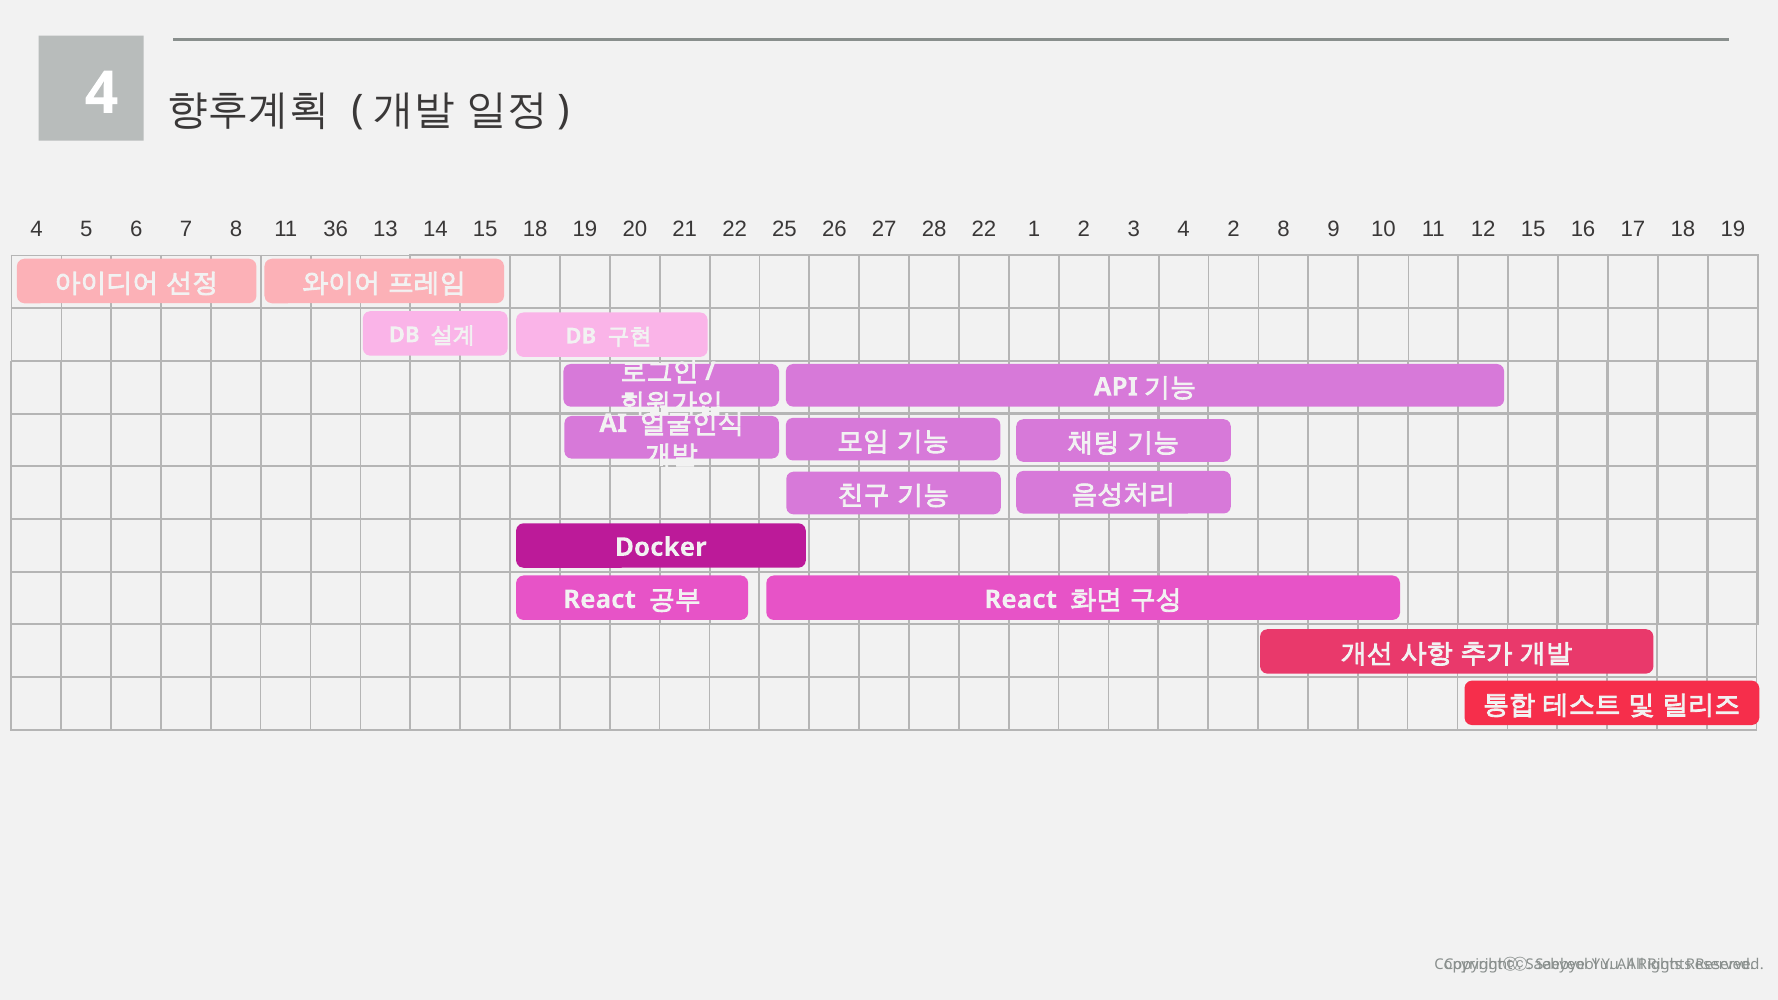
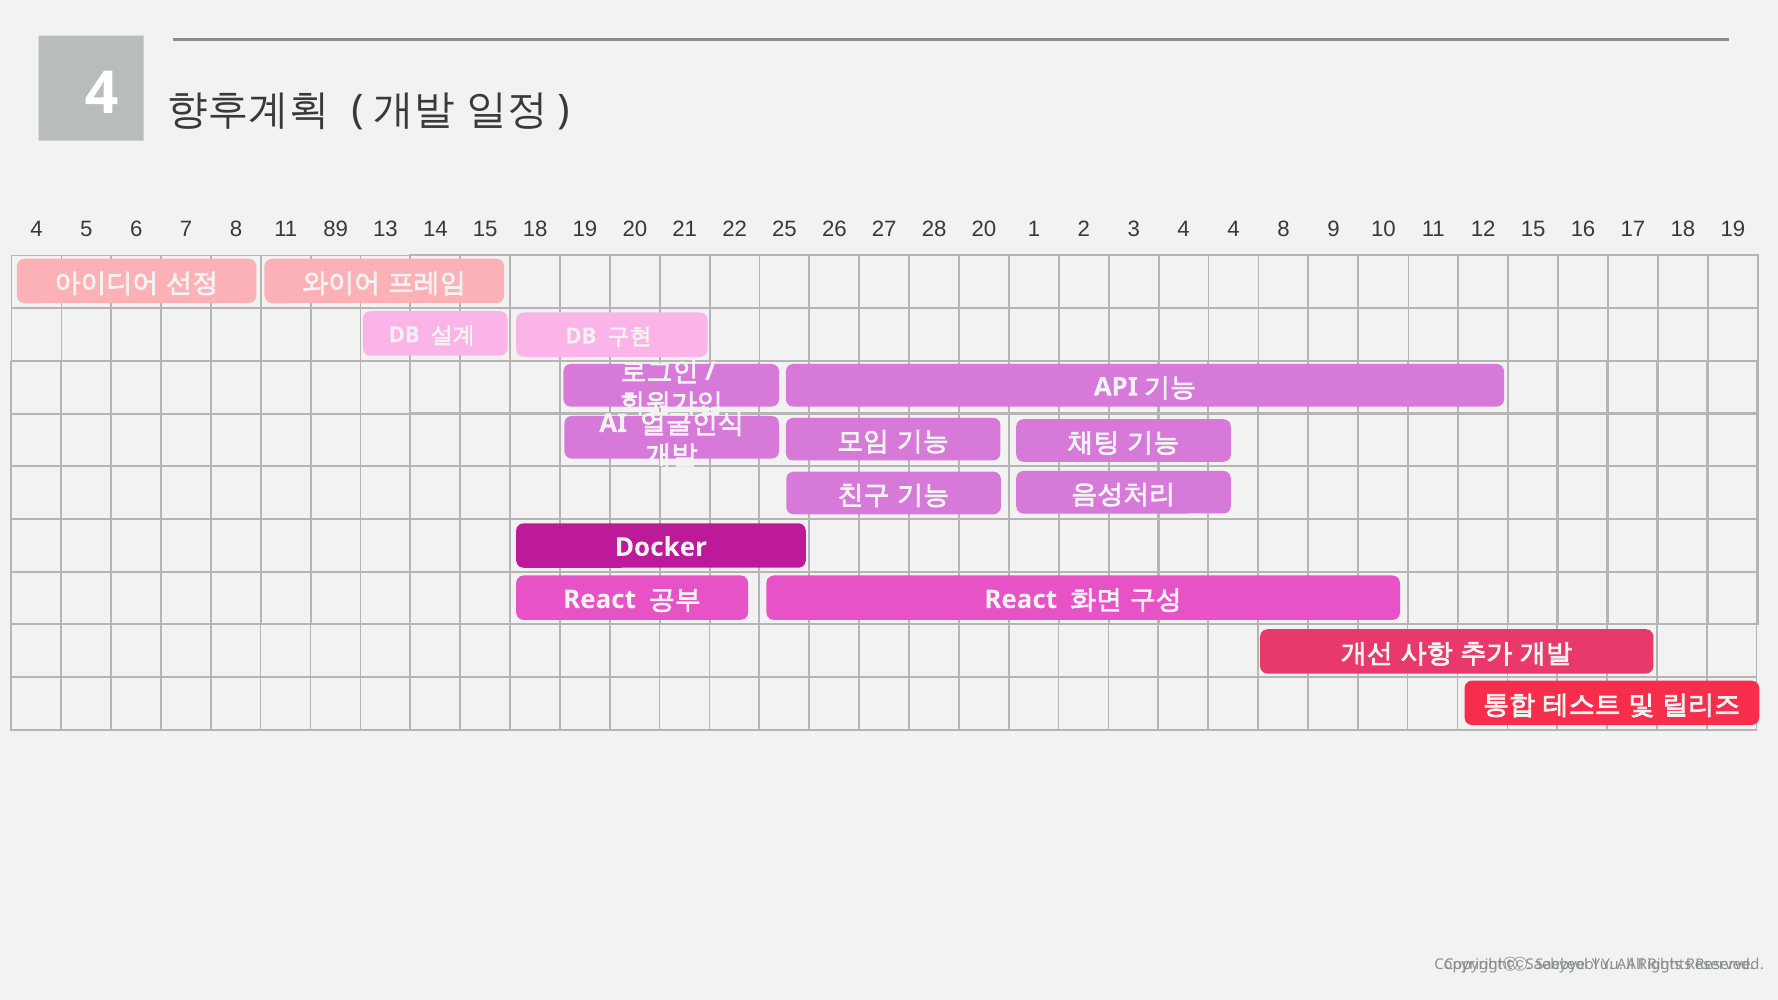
36: 36 -> 89 (336, 230)
28 22: 22 -> 20 (984, 230)
4 2: 2 -> 4 (1234, 230)
